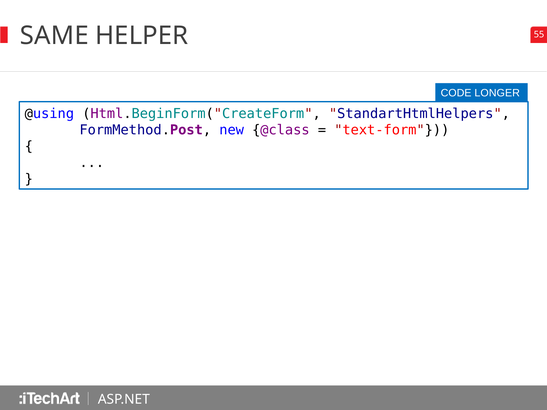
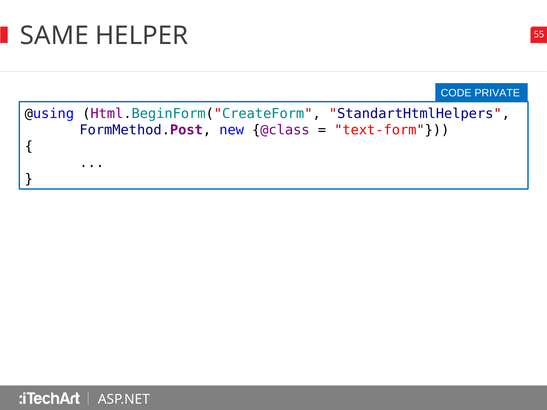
LONGER: LONGER -> PRIVATE (497, 93)
